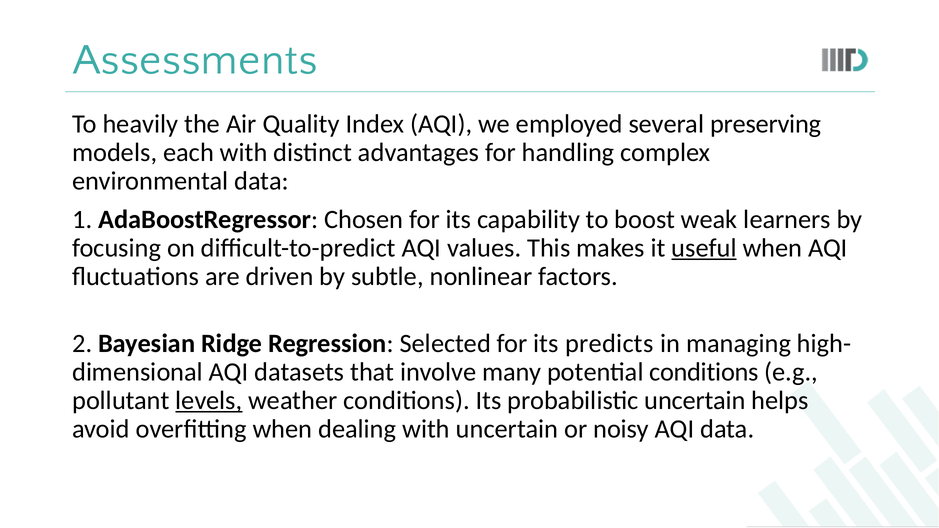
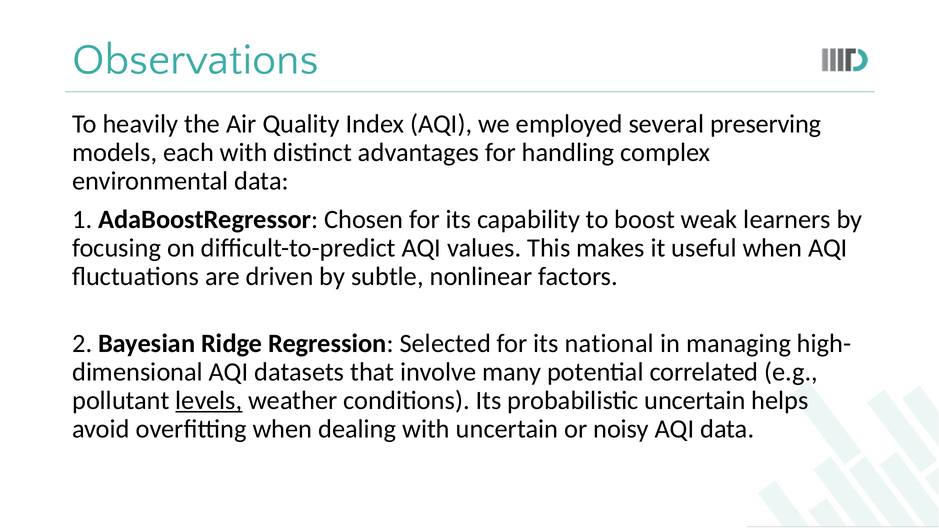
Assessments: Assessments -> Observations (195, 60)
useful underline: present -> none (704, 248)
predicts: predicts -> national (609, 343)
potential conditions: conditions -> correlated (704, 372)
